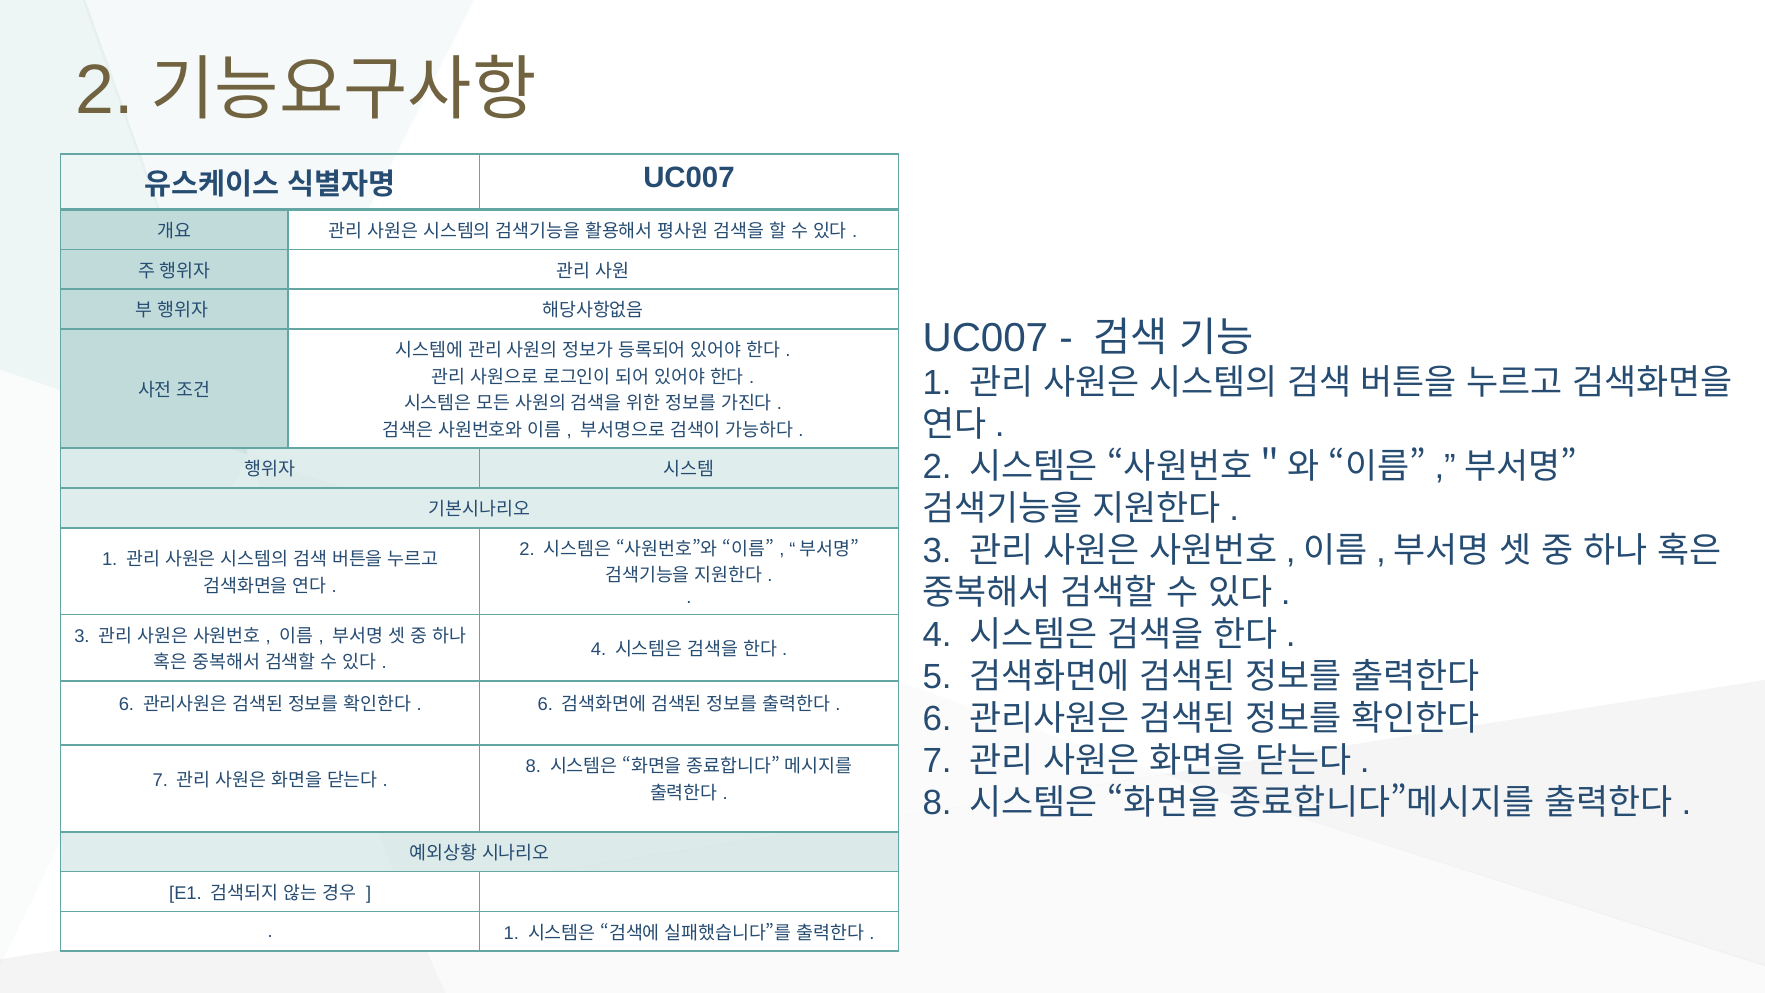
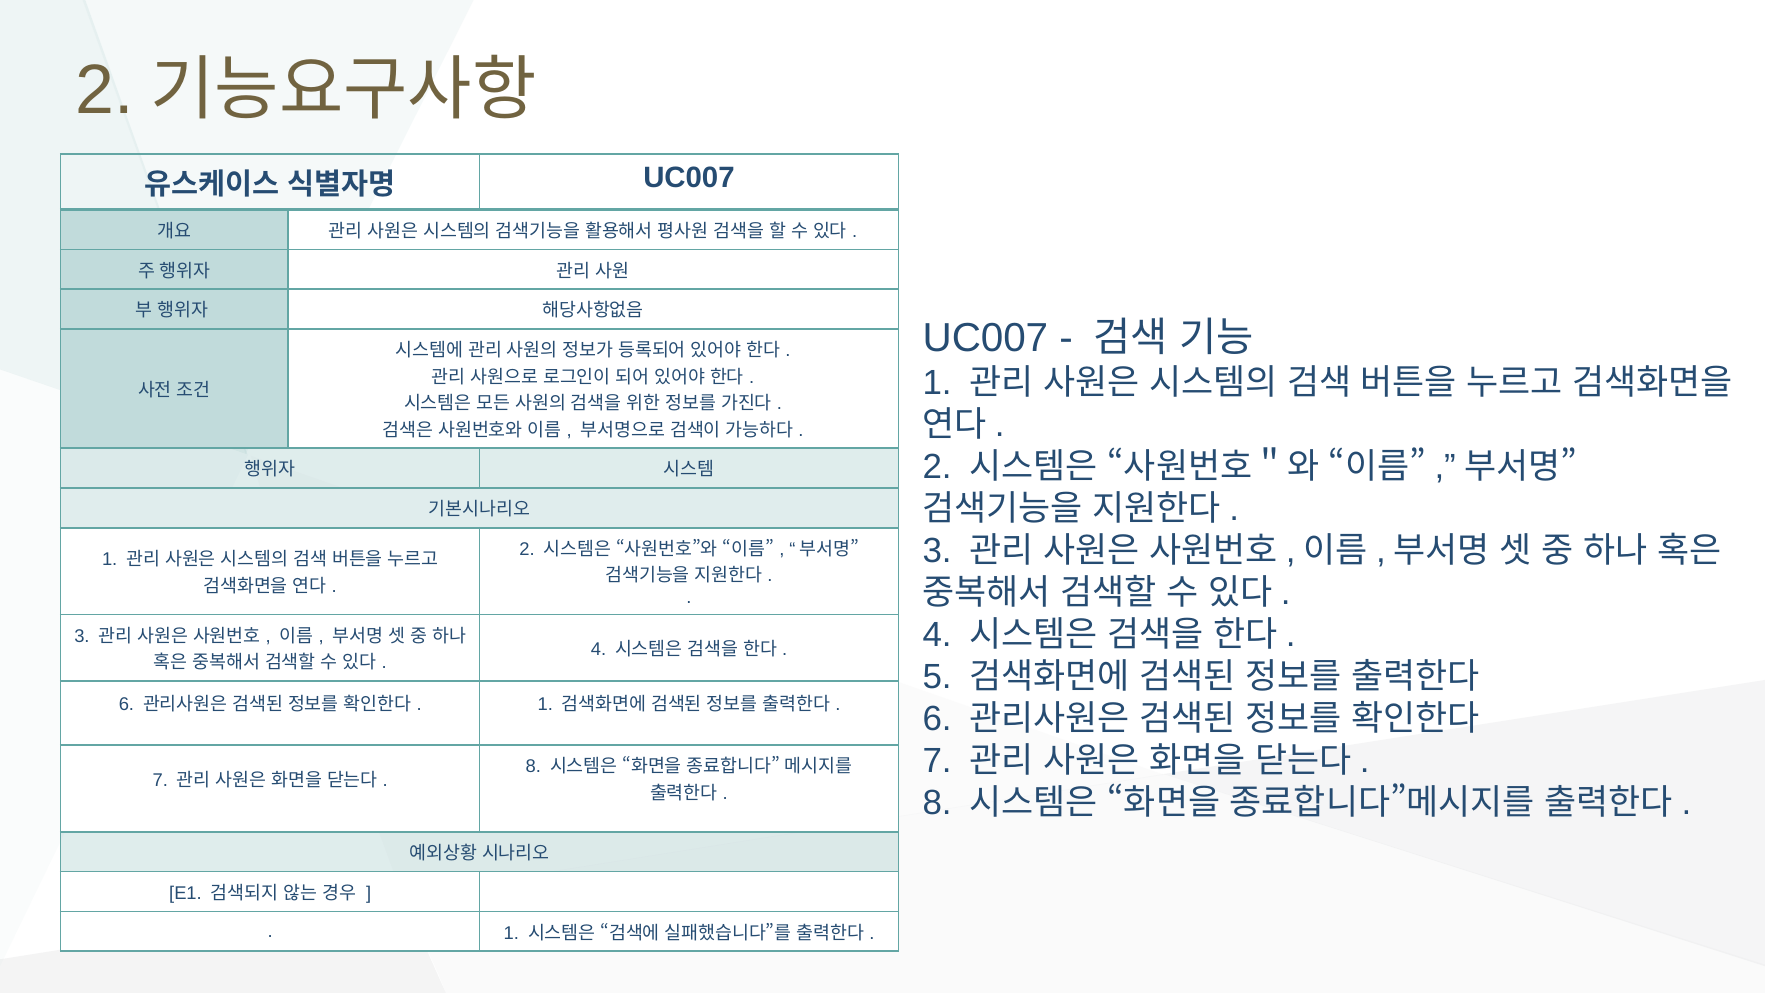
6: 6 -> 1 (545, 704)
